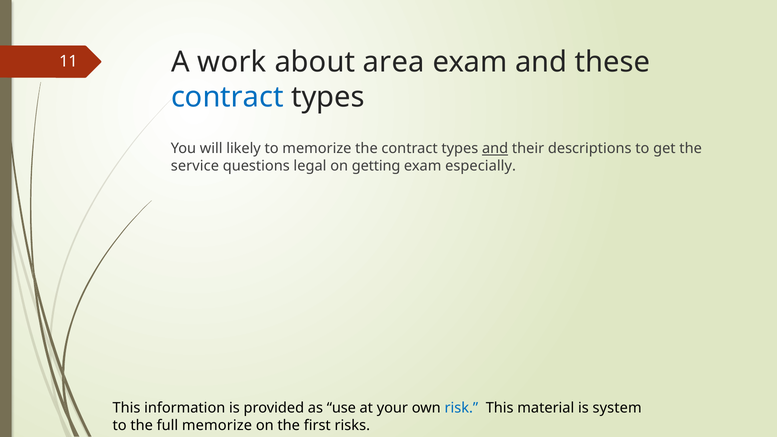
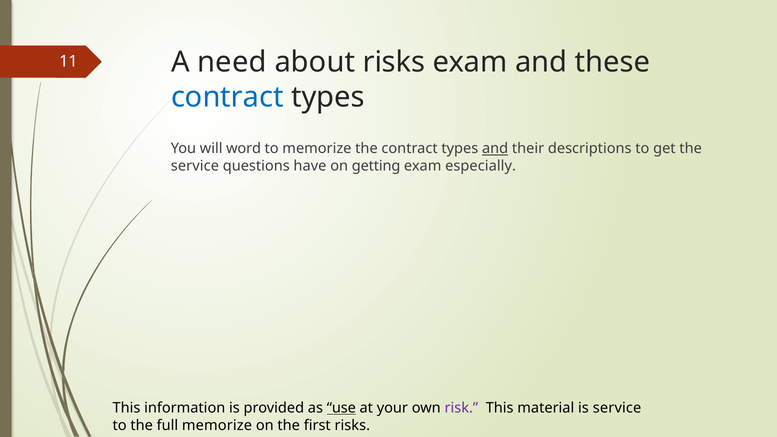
work: work -> need (232, 62)
about area: area -> risks (394, 62)
likely: likely -> word (244, 149)
legal: legal -> have (310, 166)
use underline: none -> present (341, 408)
risk colour: blue -> purple (461, 408)
is system: system -> service (617, 408)
